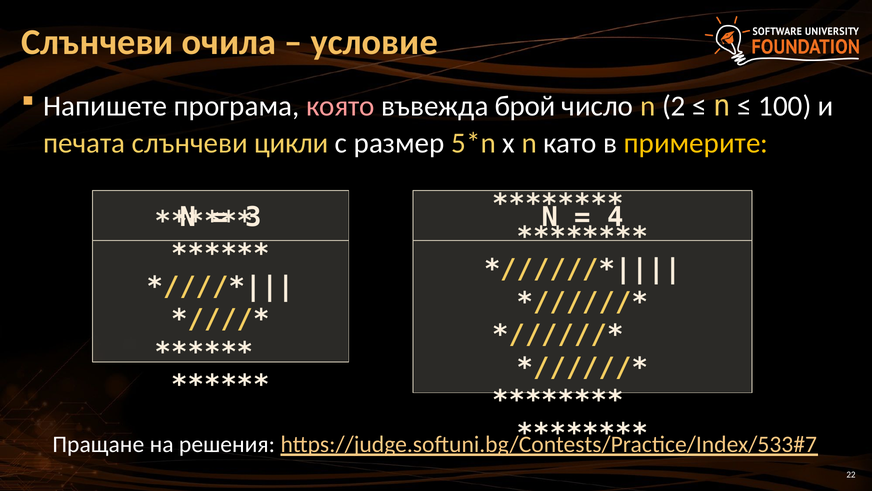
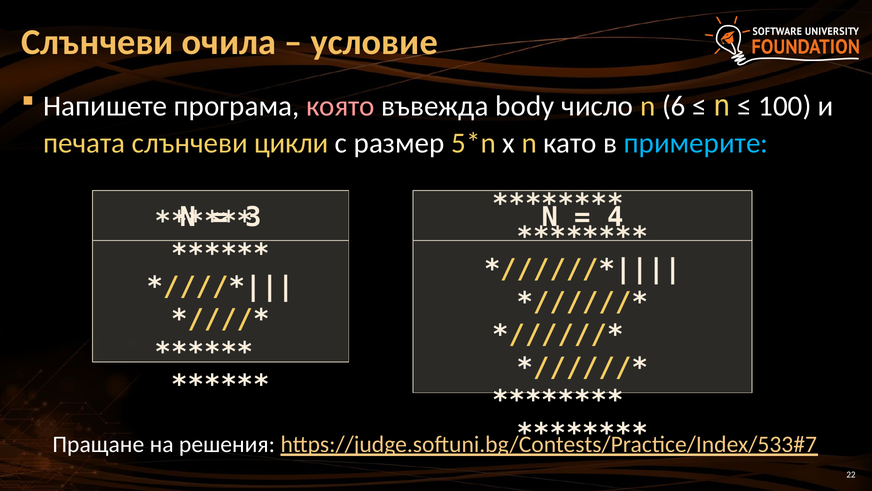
брой: брой -> body (525, 106)
2: 2 -> 6 (674, 106)
примерите colour: yellow -> light blue (696, 143)
